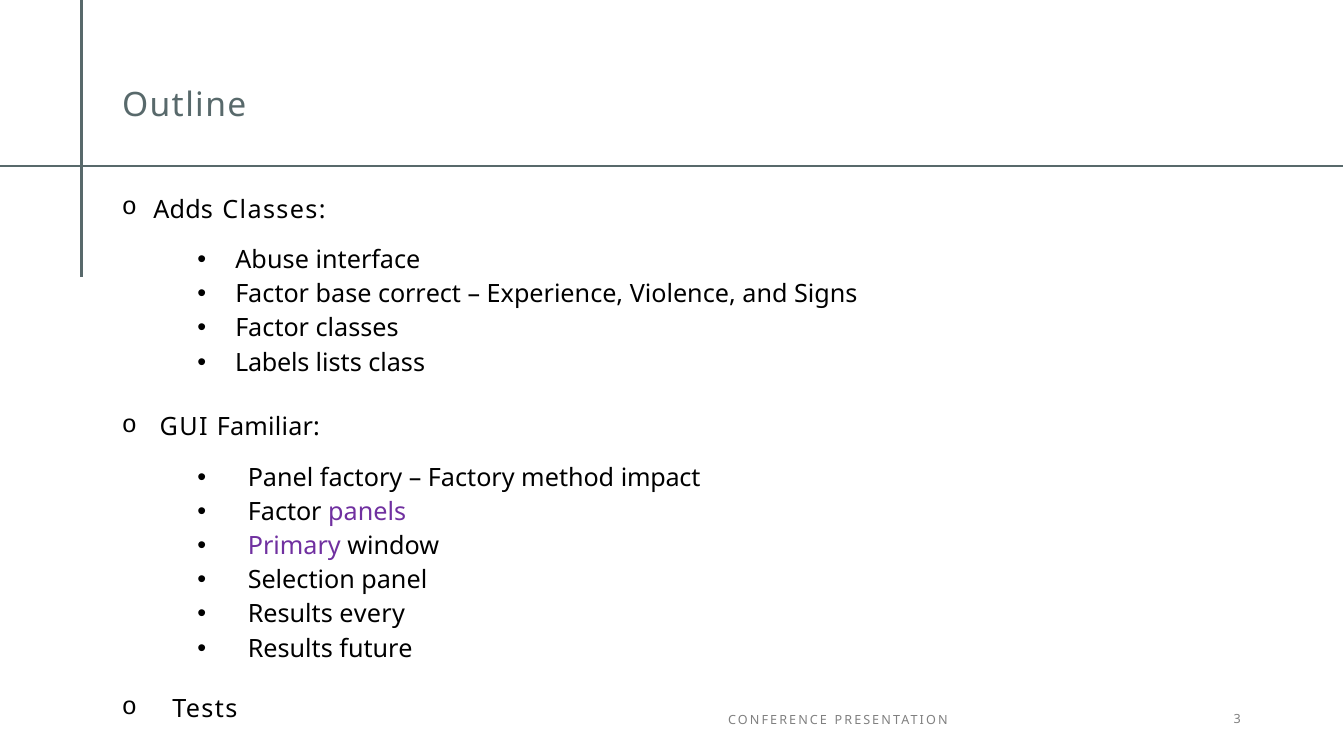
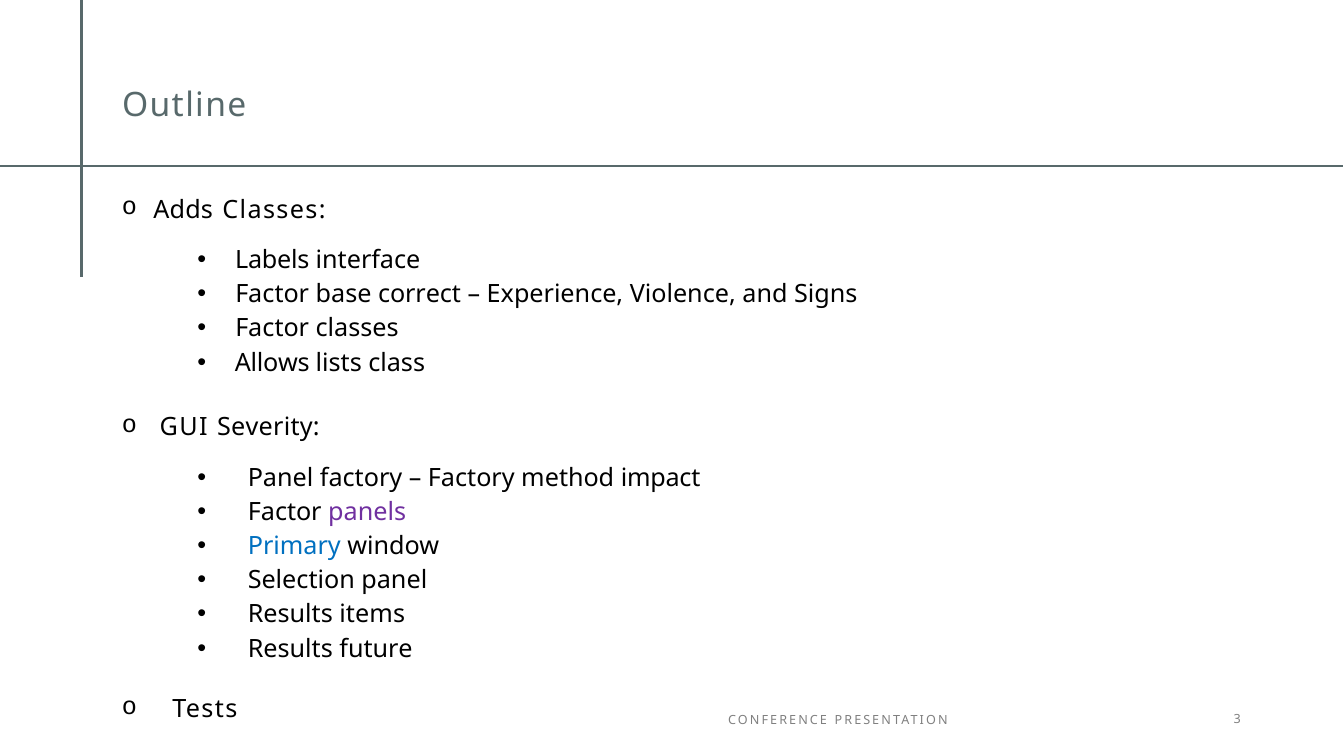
Abuse: Abuse -> Labels (272, 260)
Labels: Labels -> Allows (272, 363)
Familiar: Familiar -> Severity (268, 428)
Primary colour: purple -> blue (294, 547)
every: every -> items (372, 615)
